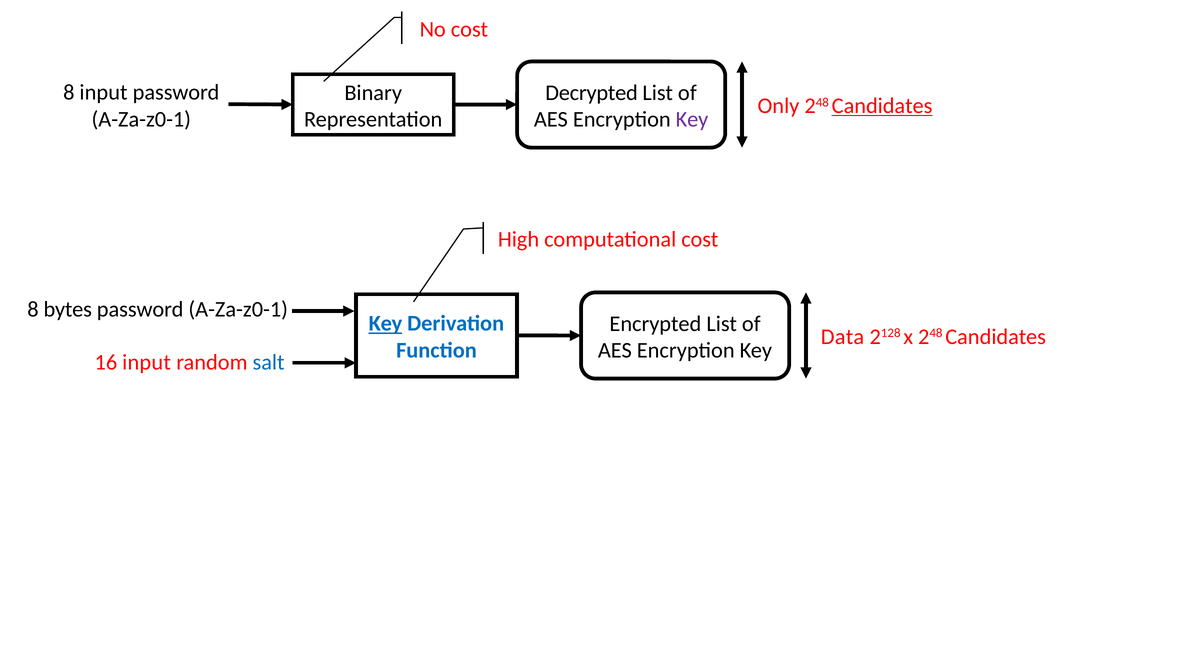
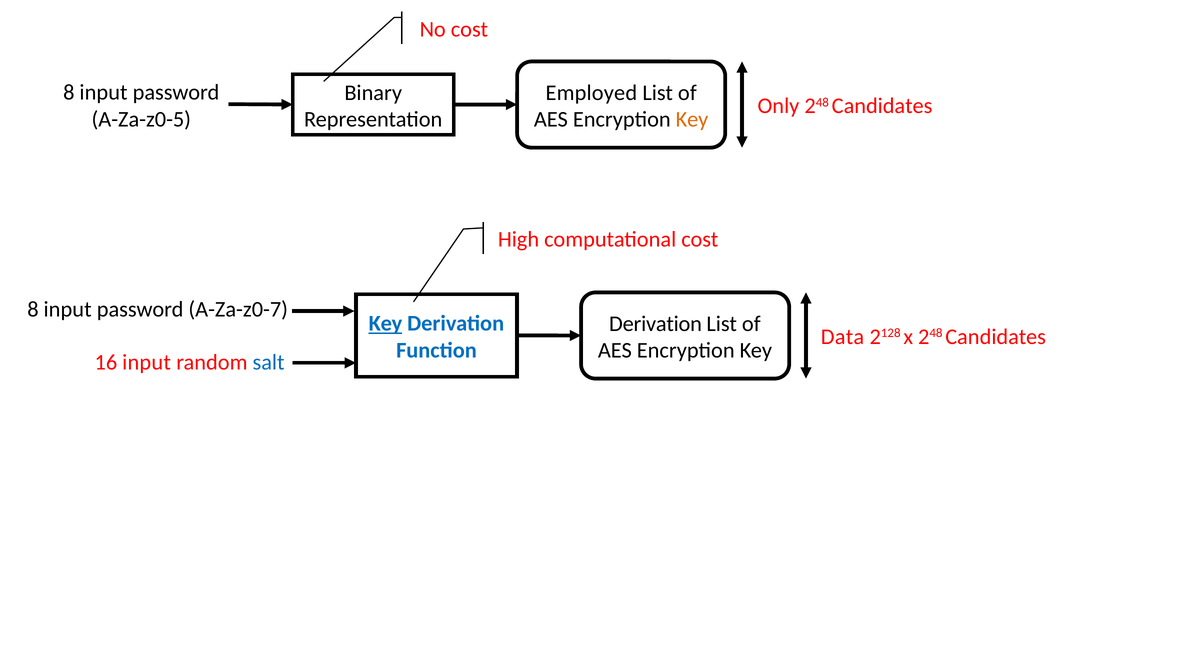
Decrypted: Decrypted -> Employed (591, 93)
Candidates underline: present -> none (882, 106)
A-Za-z0-1: A-Za-z0-1 -> A-Za-z0-5 (141, 119)
Key colour: purple -> orange (692, 120)
bytes: bytes -> input (68, 310)
A-Za-z0-1: A-Za-z0-1 -> A-Za-z0-7 (238, 310)
Encrypted: Encrypted -> Derivation (656, 324)
